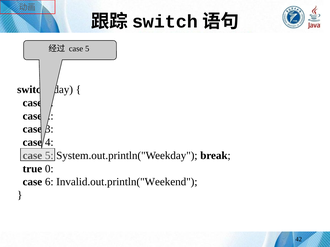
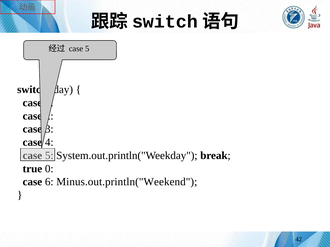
Invalid.out.println("Weekend: Invalid.out.println("Weekend -> Minus.out.println("Weekend (127, 182)
